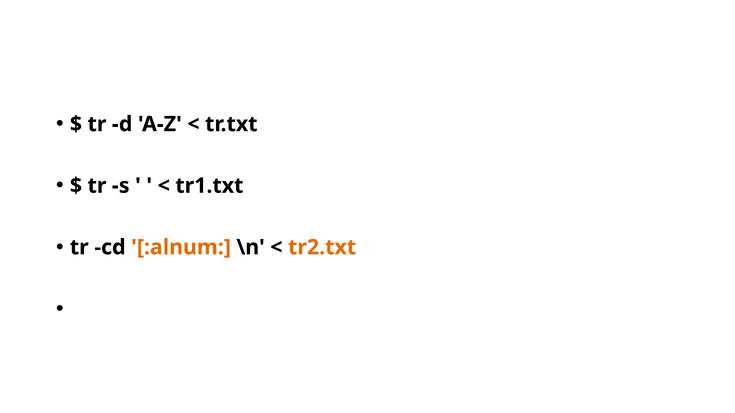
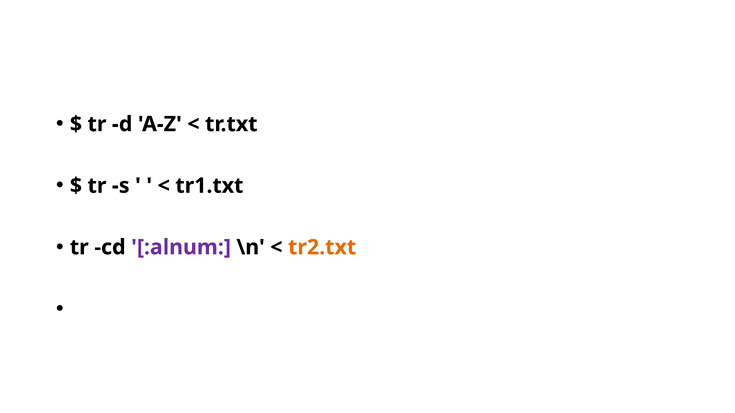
:alnum colour: orange -> purple (181, 248)
